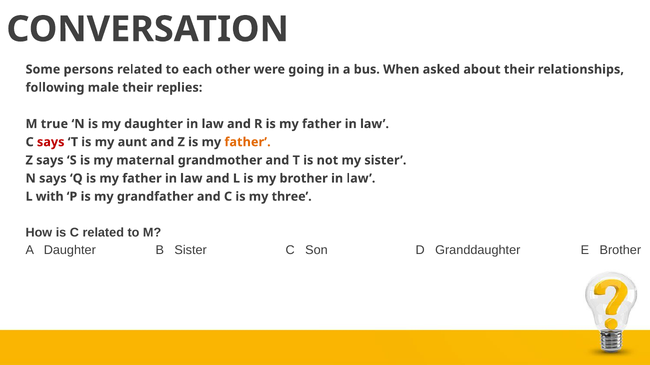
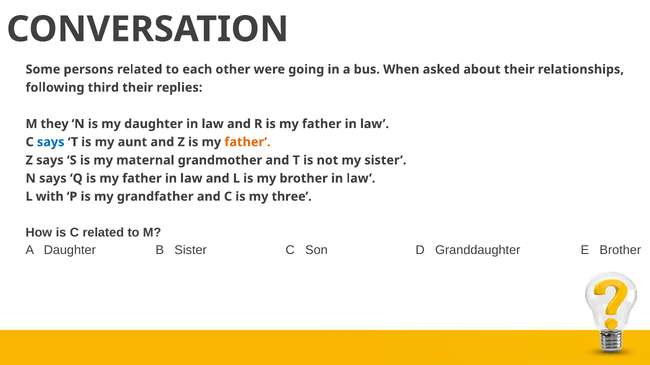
male: male -> third (103, 88)
true: true -> they (55, 124)
says colour: red -> blue (51, 142)
